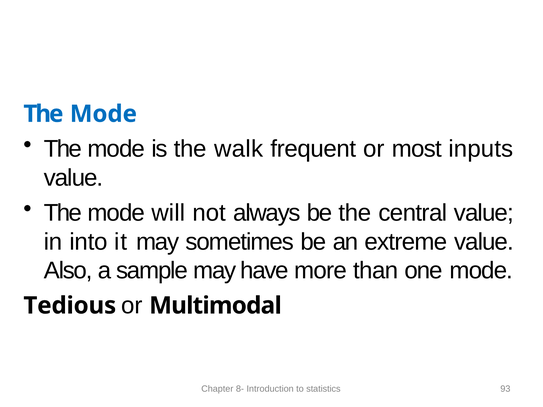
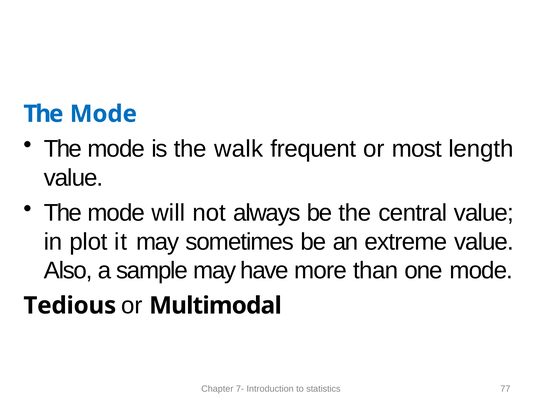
inputs: inputs -> length (481, 149)
into: into -> plot (88, 242)
8-: 8- -> 7- (240, 389)
93: 93 -> 77 (505, 389)
